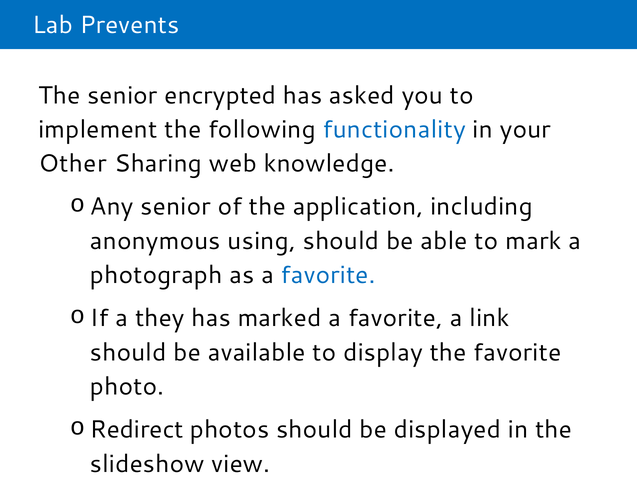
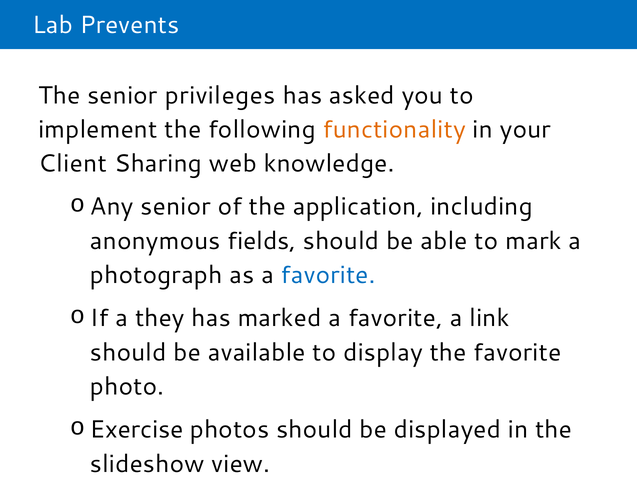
encrypted: encrypted -> privileges (220, 95)
functionality colour: blue -> orange (394, 129)
Other: Other -> Client (73, 164)
using: using -> fields (262, 241)
Redirect: Redirect -> Exercise (137, 429)
